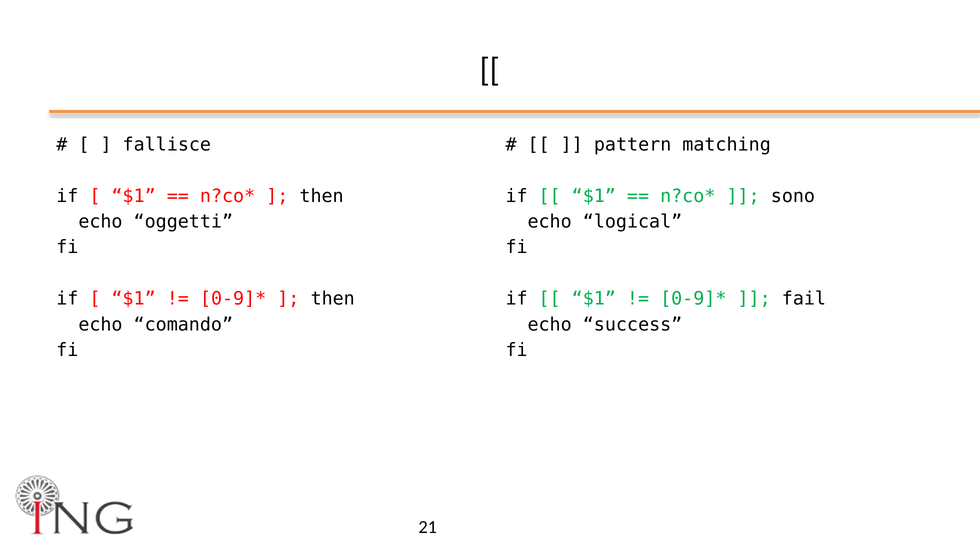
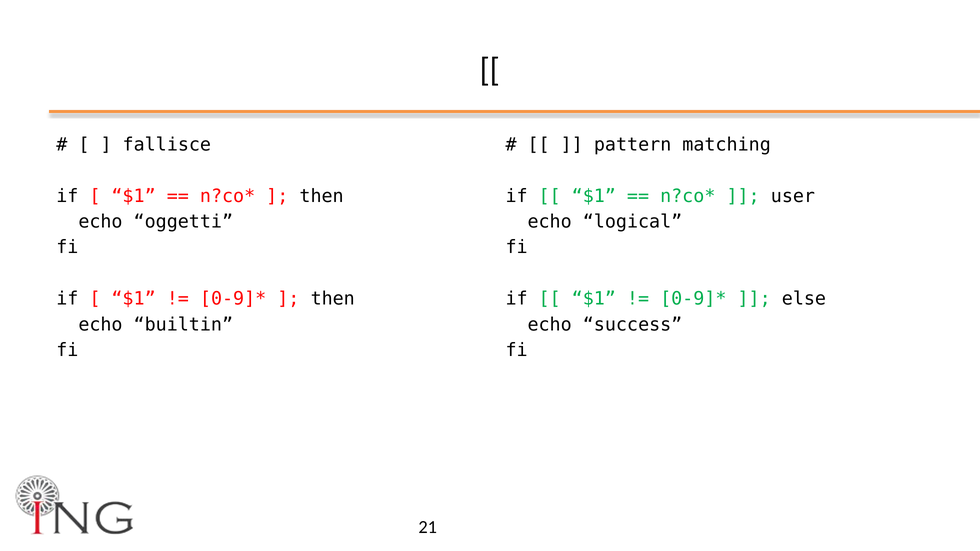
sono: sono -> user (793, 196)
fail: fail -> else (804, 299)
comando: comando -> builtin (183, 325)
